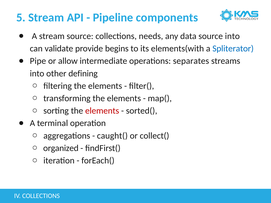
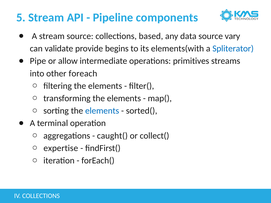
needs: needs -> based (151, 36)
source into: into -> vary (232, 36)
separates: separates -> primitives (191, 61)
defining: defining -> foreach (83, 74)
elements colour: red -> blue (102, 111)
organized: organized -> expertise (61, 148)
